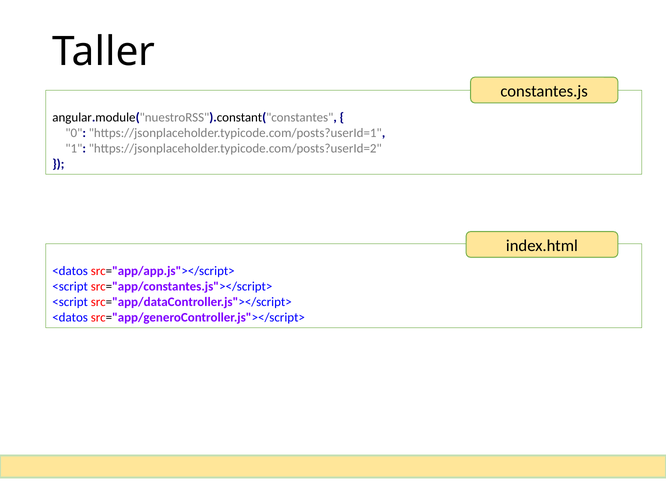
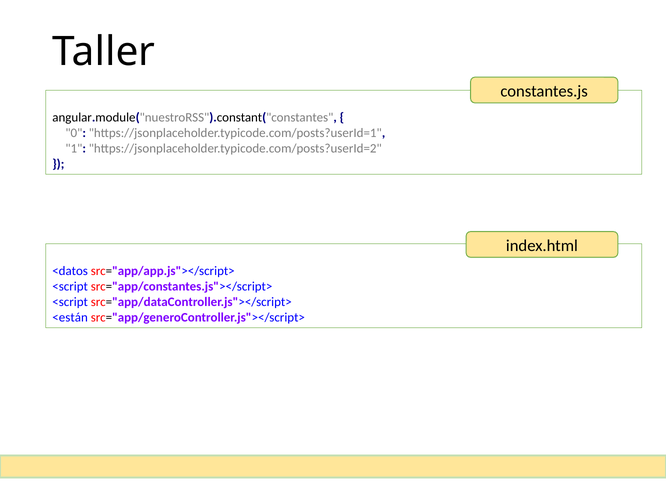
<datos: <datos -> <están (70, 318)
